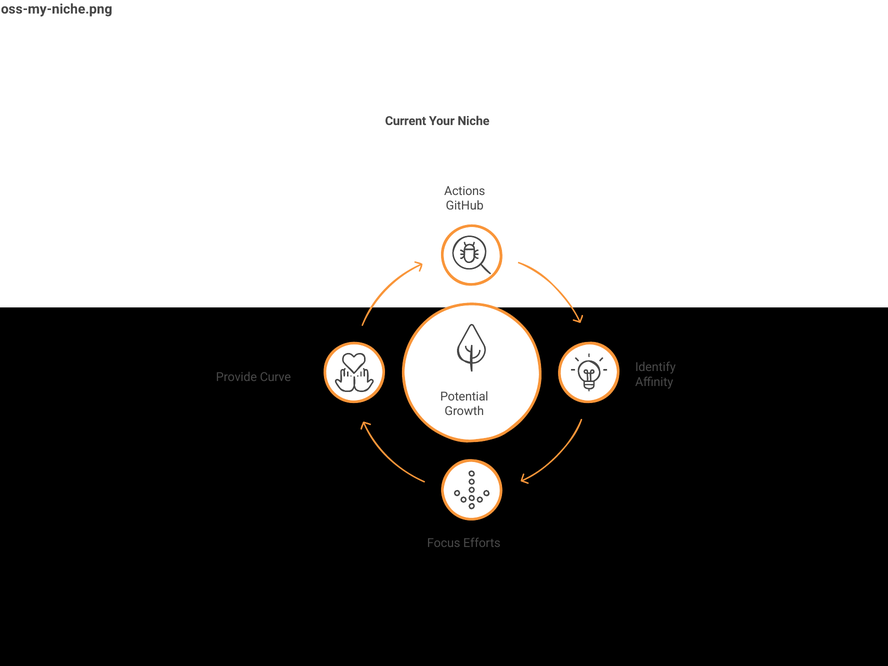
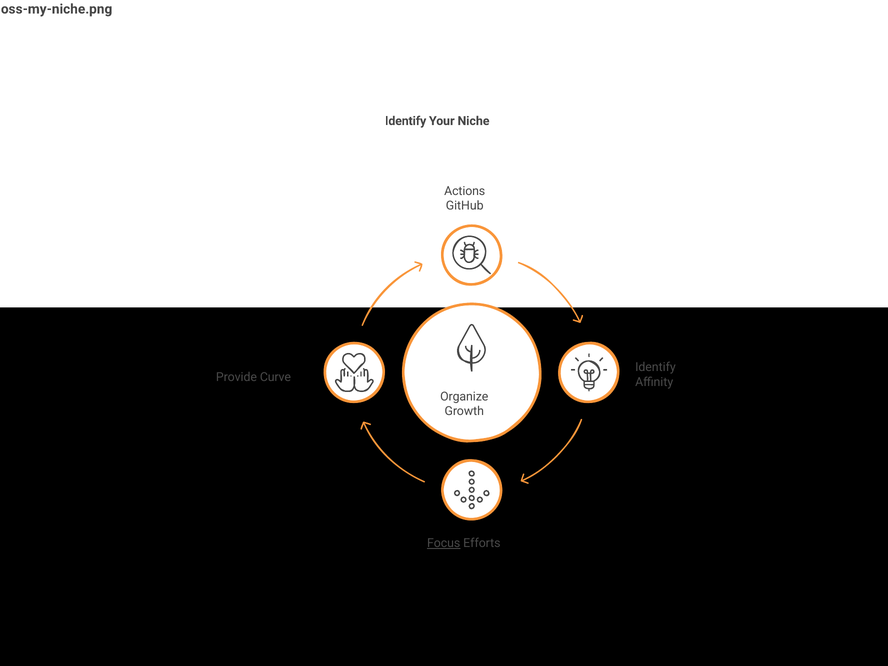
Current: Current -> Identify (406, 121)
Potential: Potential -> Organize (464, 397)
Focus underline: none -> present (444, 543)
